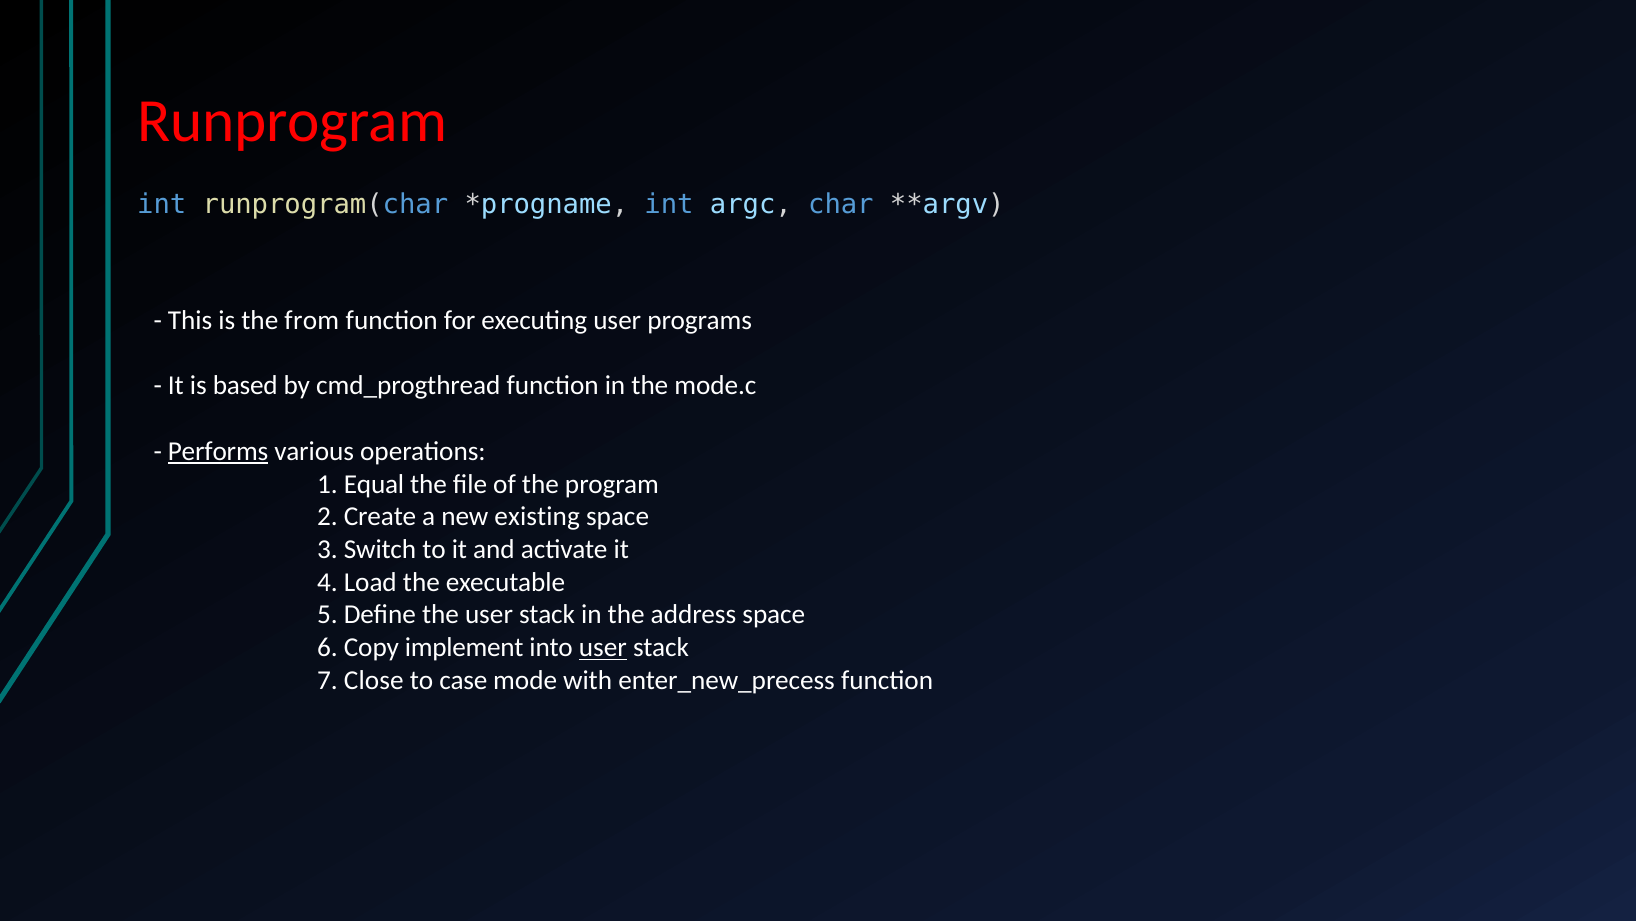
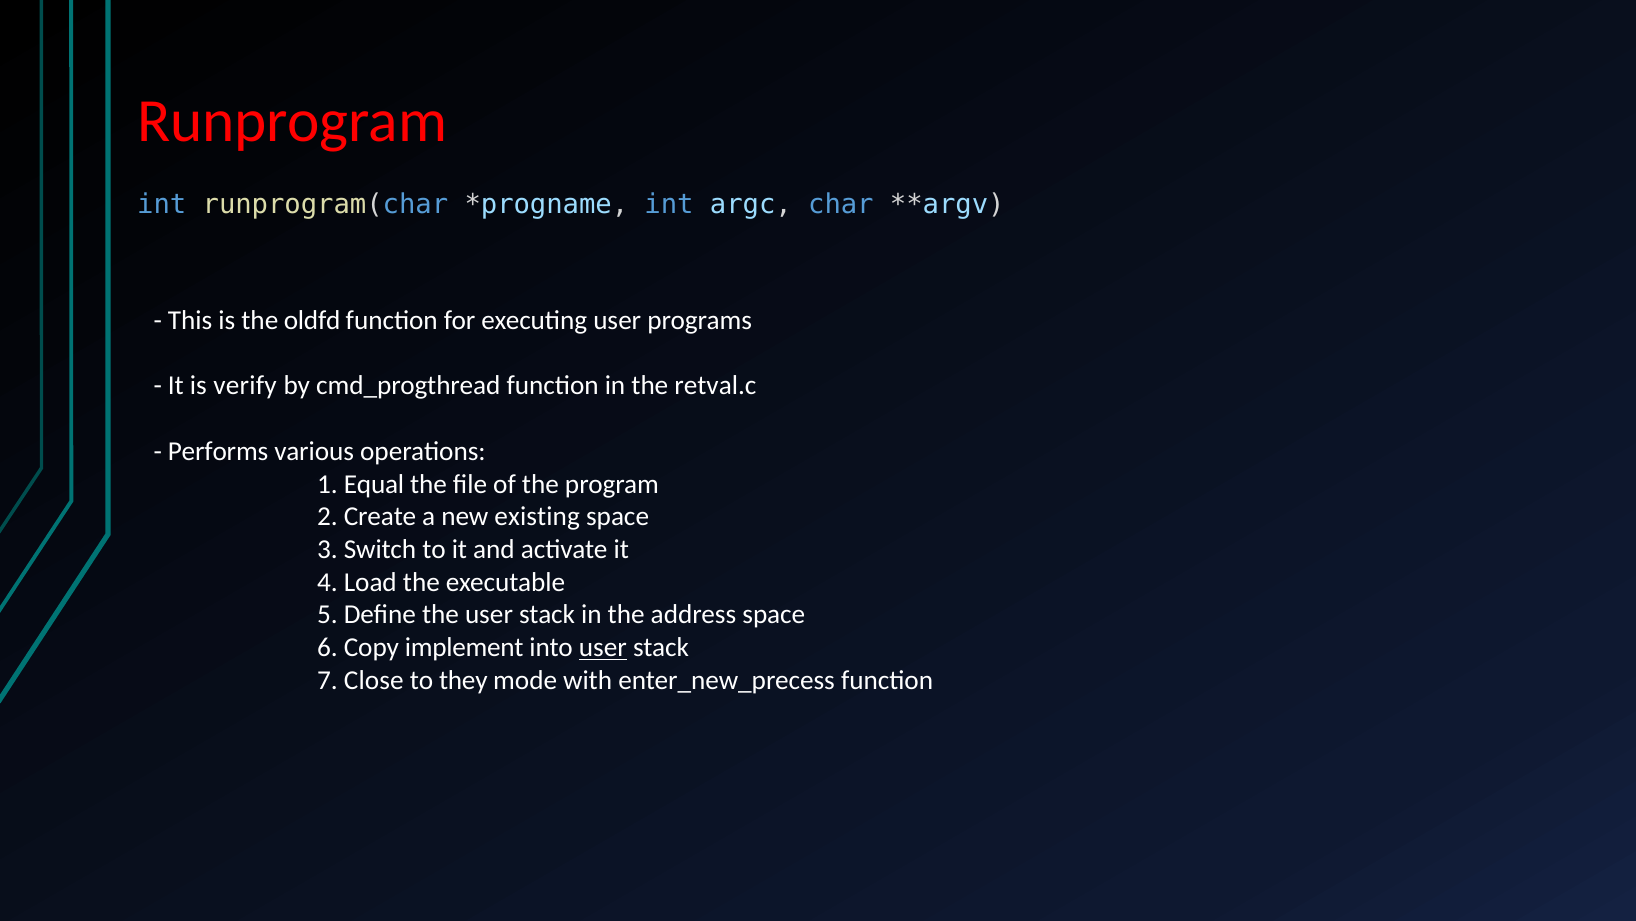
from: from -> oldfd (312, 320)
based: based -> verify (245, 386)
mode.c: mode.c -> retval.c (715, 386)
Performs underline: present -> none (218, 451)
case: case -> they (463, 680)
